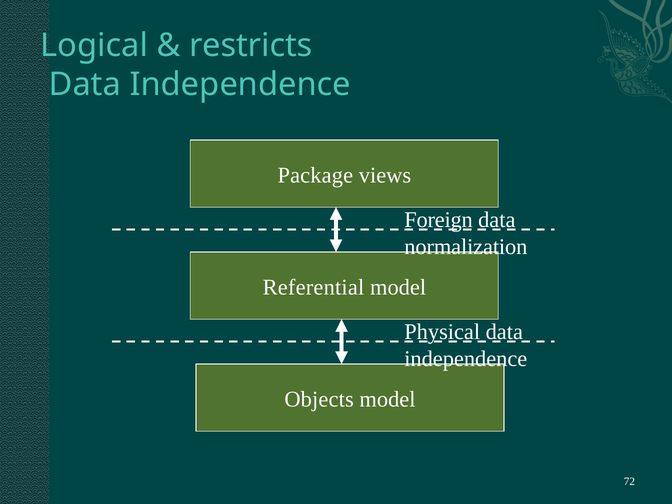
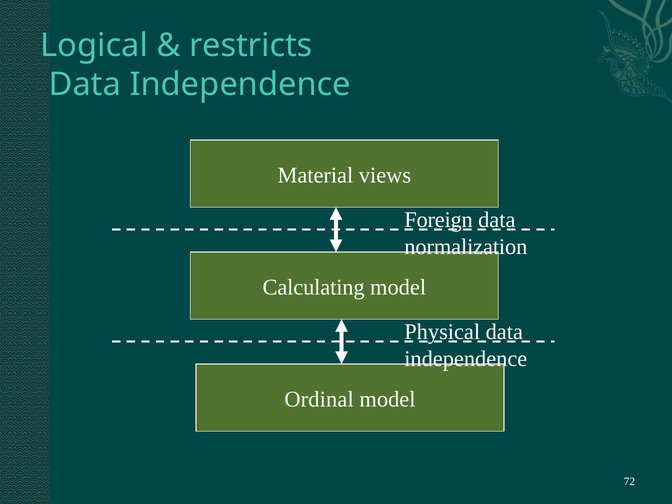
Package: Package -> Material (315, 175)
Referential: Referential -> Calculating (314, 287)
Objects: Objects -> Ordinal (319, 399)
